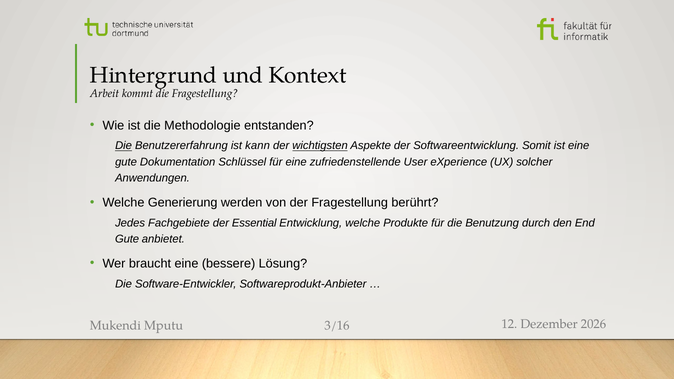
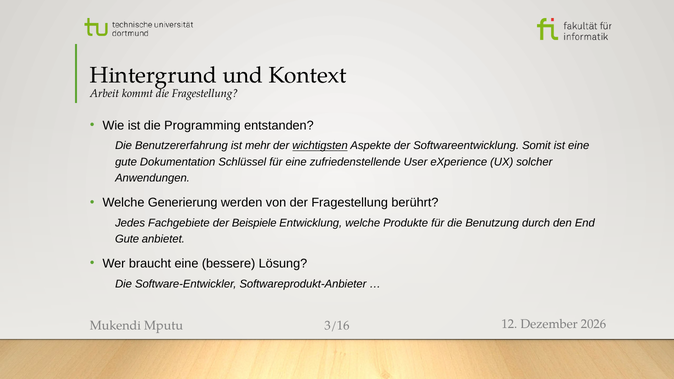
Methodologie: Methodologie -> Programming (202, 125)
Die underline: present -> none (124, 146)
kann: kann -> mehr (258, 146)
Essential: Essential -> Beispiele (254, 223)
